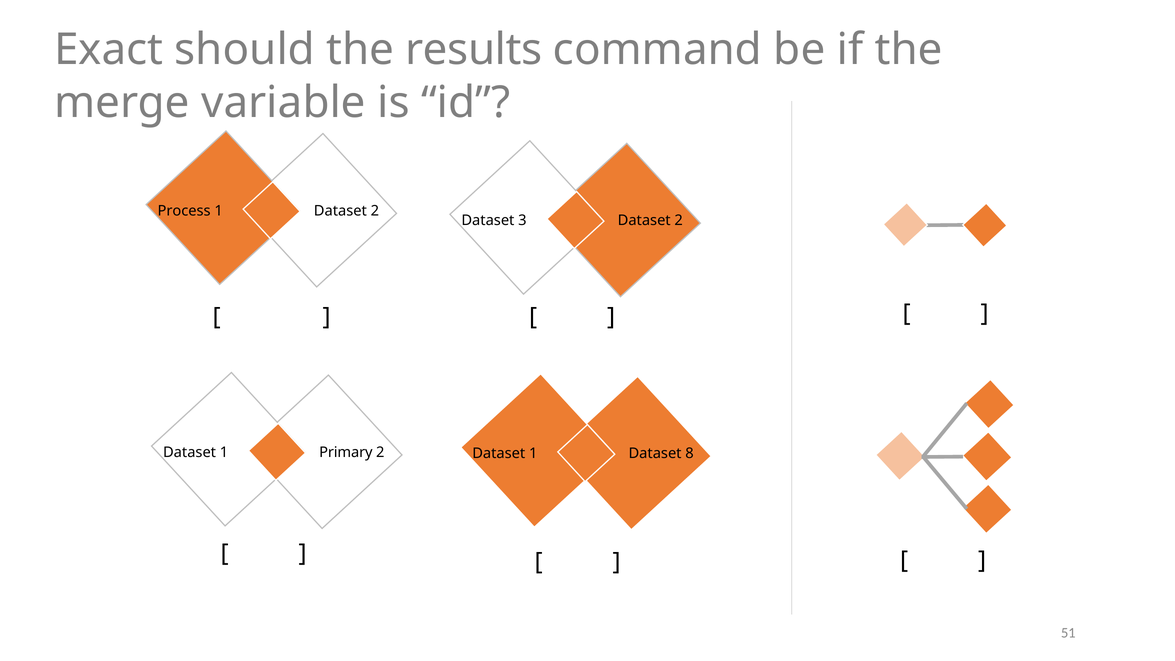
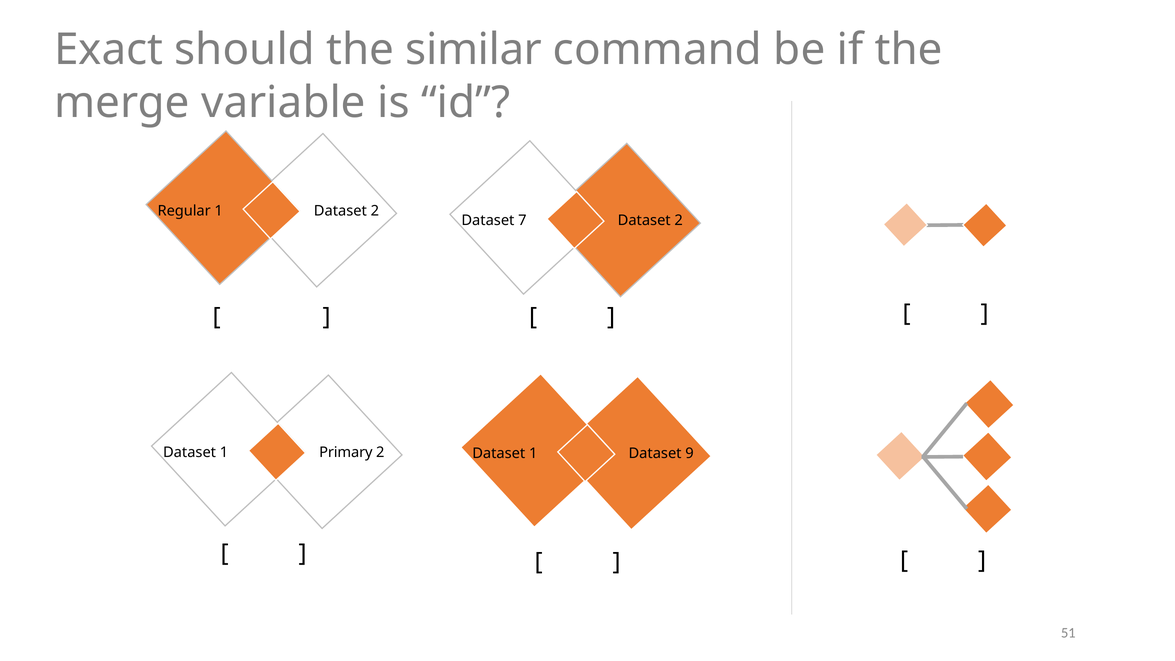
results: results -> similar (474, 50)
Process: Process -> Regular (184, 211)
3: 3 -> 7 (522, 220)
8: 8 -> 9 (690, 453)
